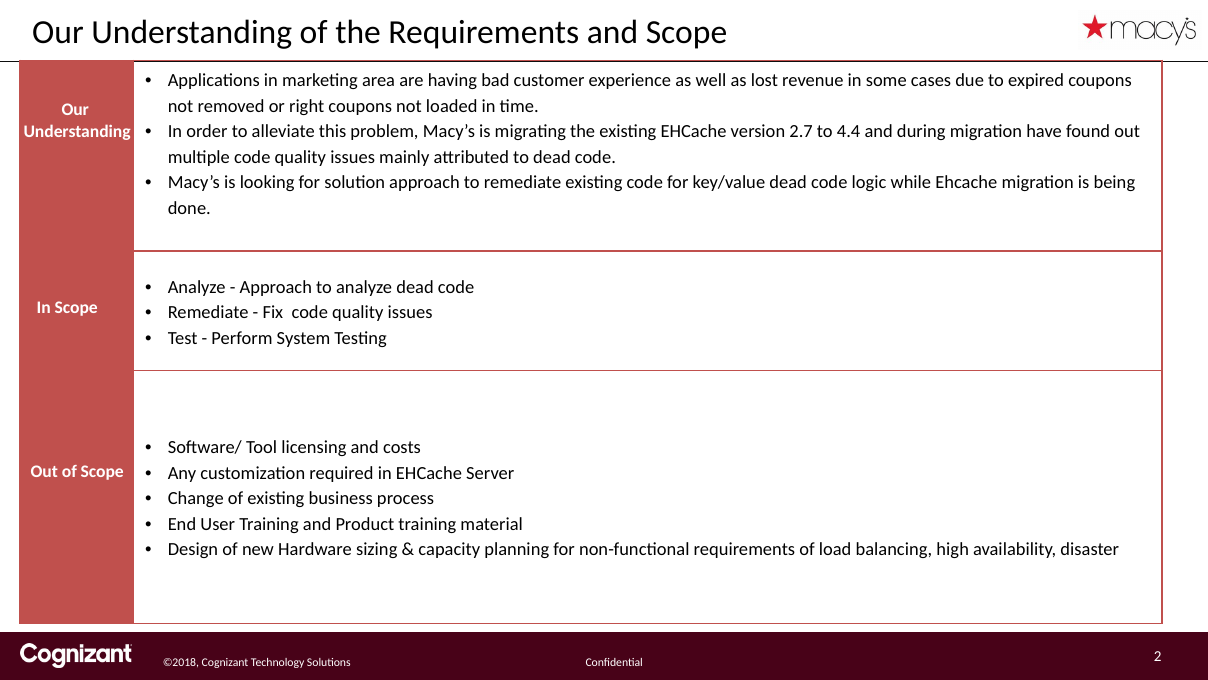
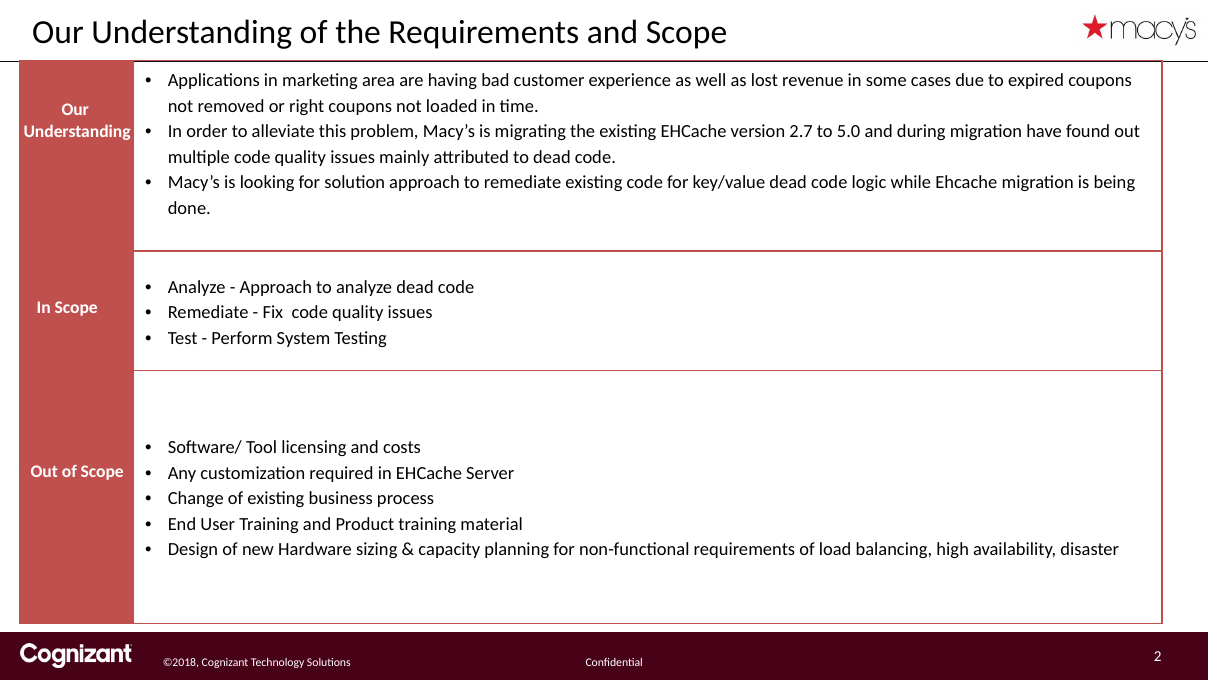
4.4: 4.4 -> 5.0 (849, 132)
